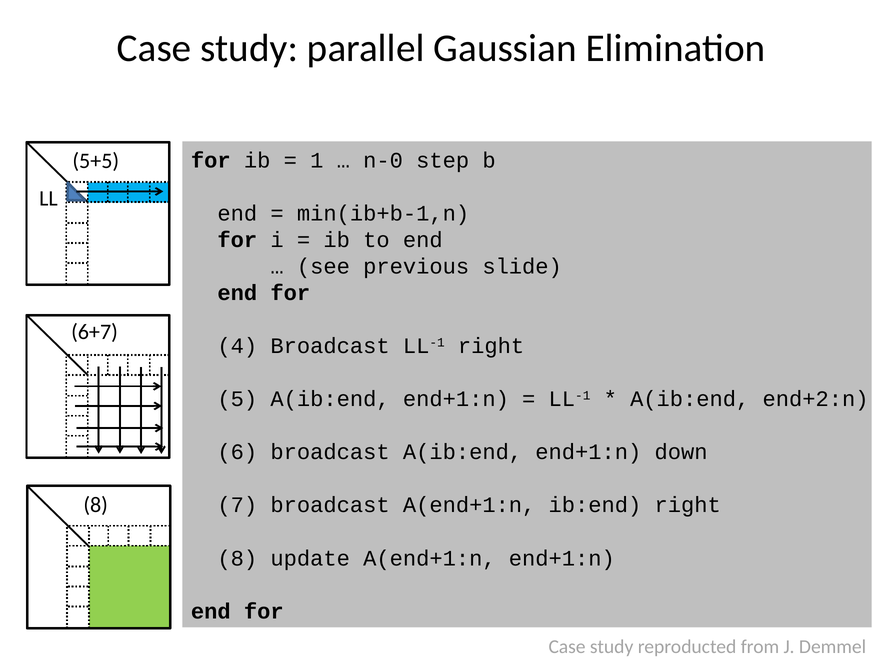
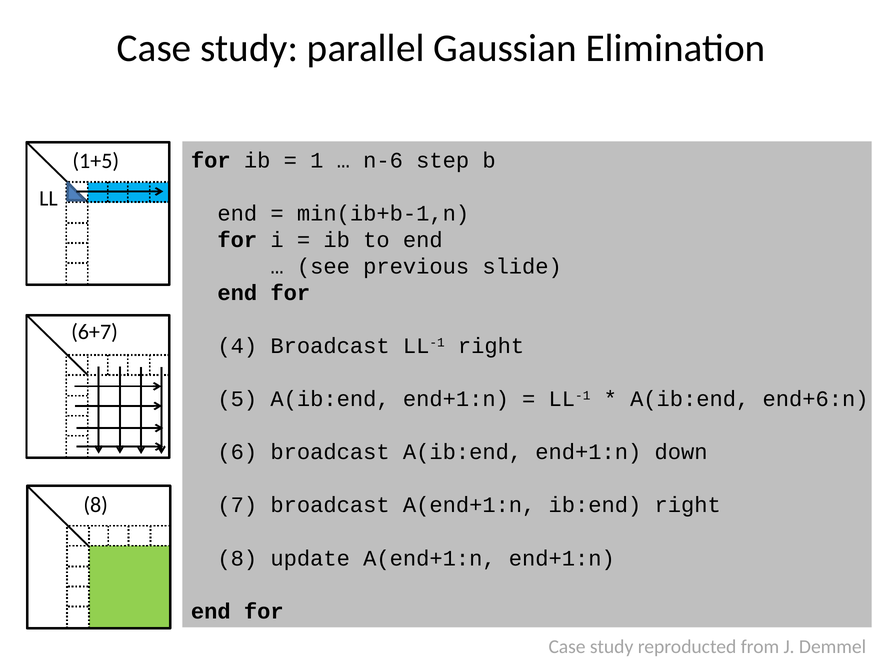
5+5: 5+5 -> 1+5 (96, 161)
n-0: n-0 -> n-6 (383, 160)
end+2:n: end+2:n -> end+6:n (816, 399)
